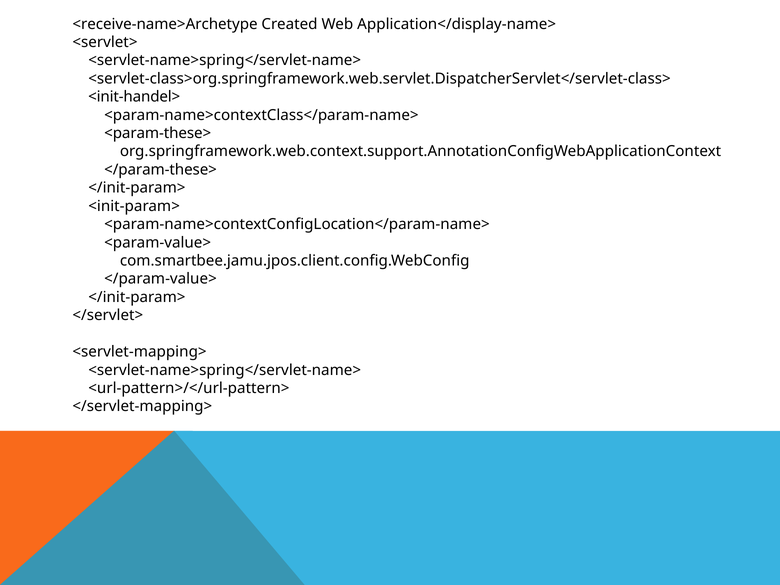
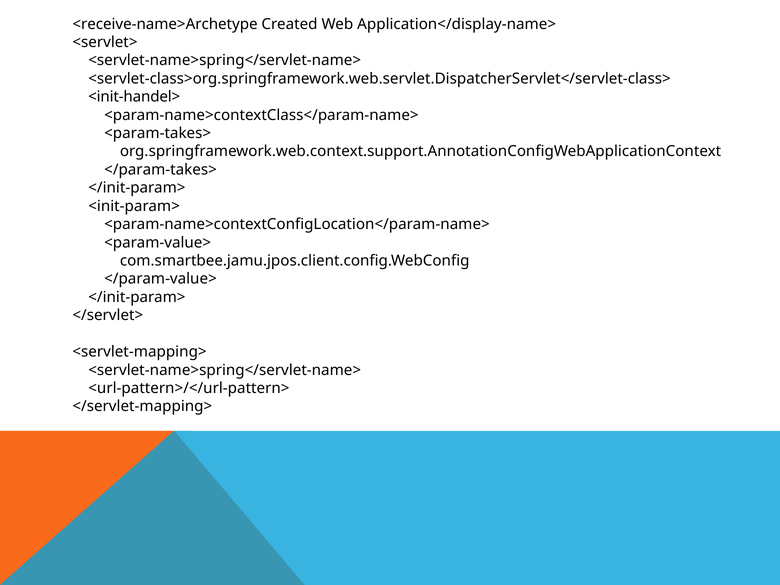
<param-these>: <param-these> -> <param-takes> (158, 133)
</param-these>: </param-these> -> </param-takes> (161, 170)
